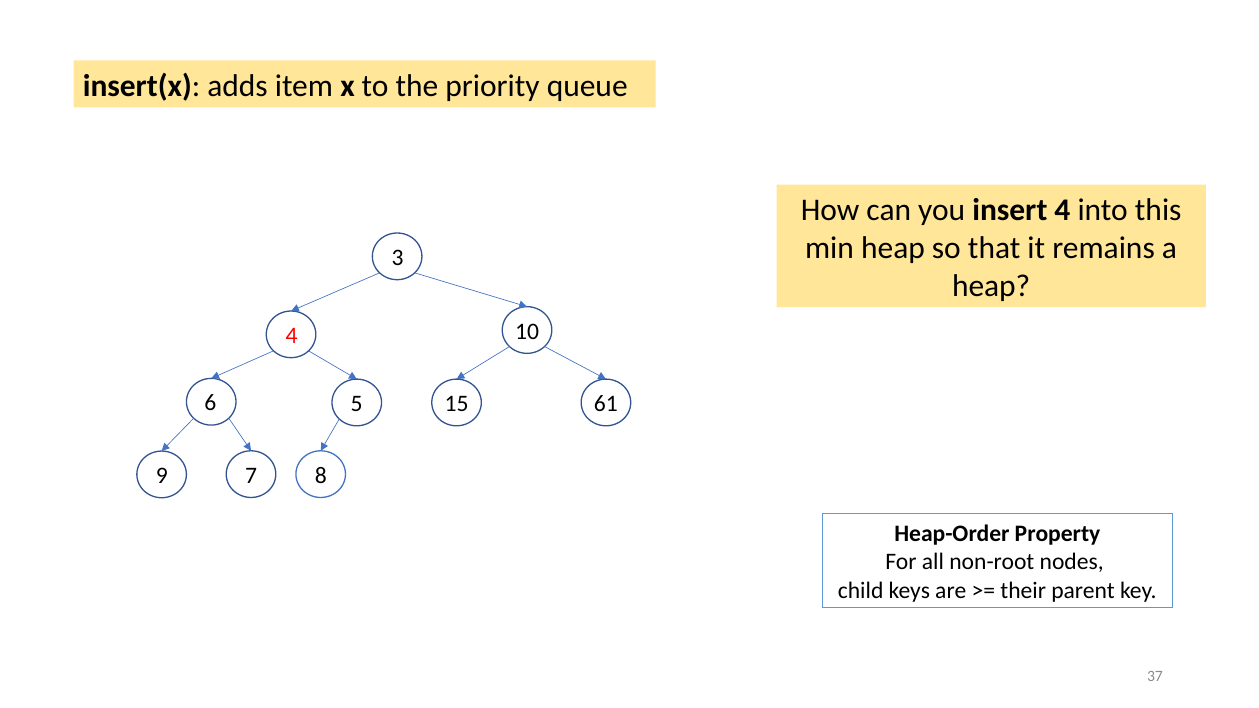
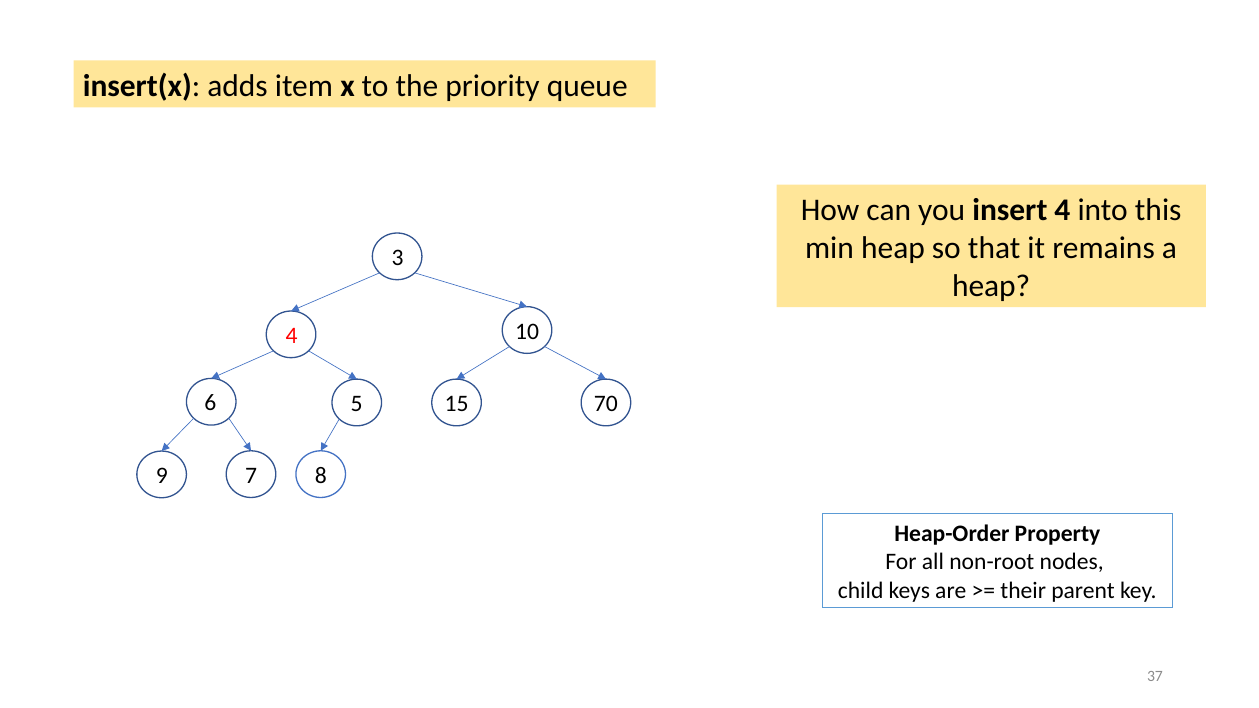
61: 61 -> 70 (606, 404)
